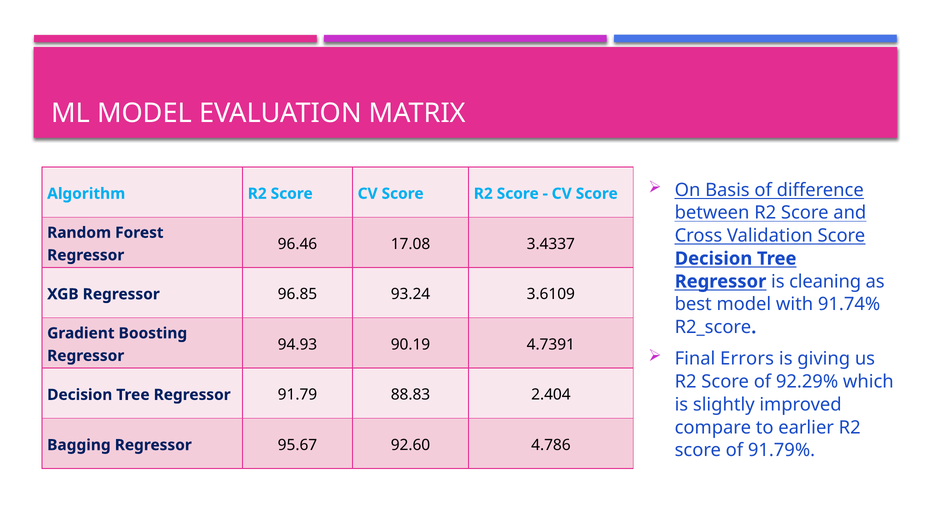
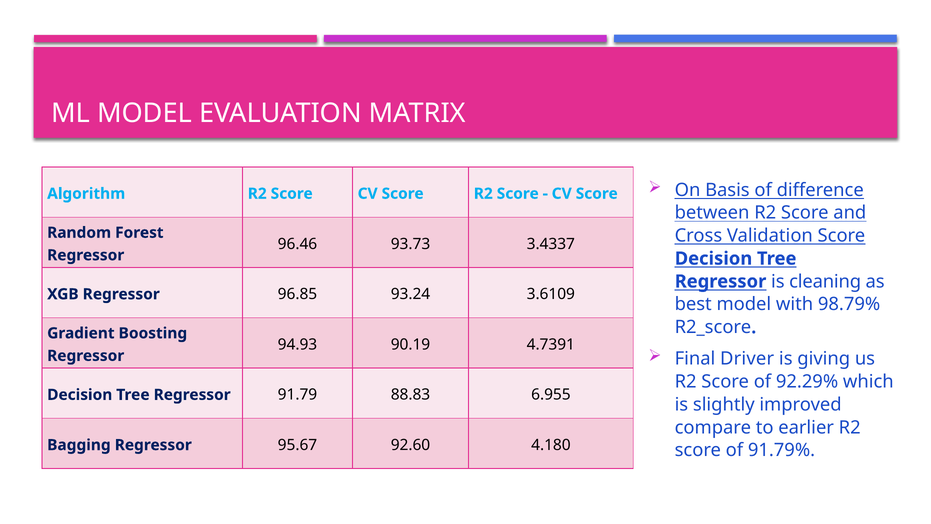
17.08: 17.08 -> 93.73 (411, 244)
91.74%: 91.74% -> 98.79% (849, 304)
Errors: Errors -> Driver (747, 359)
2.404: 2.404 -> 6.955 (551, 395)
4.786: 4.786 -> 4.180 (551, 445)
